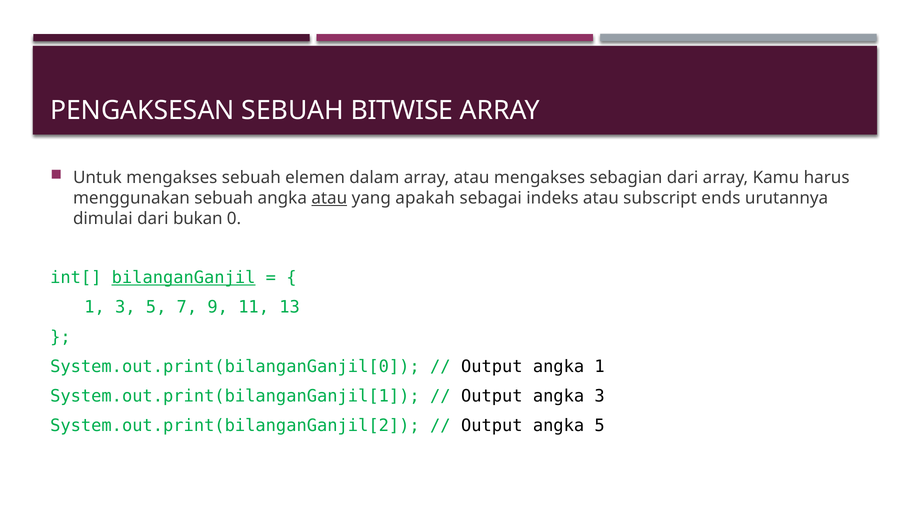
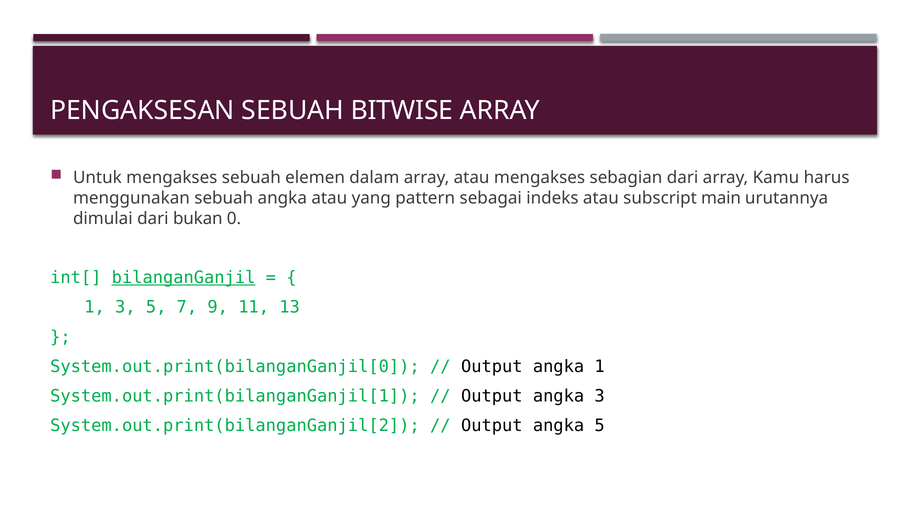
atau underline: present -> none (329, 198)
apakah: apakah -> pattern (425, 198)
ends: ends -> main (721, 198)
